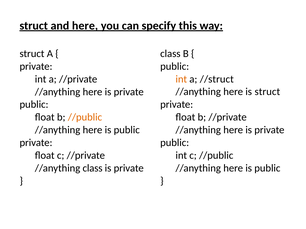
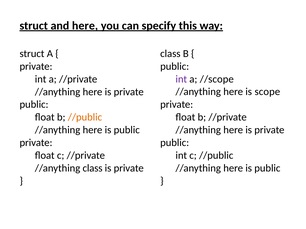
int colour: orange -> purple (181, 79)
//struct: //struct -> //scope (217, 79)
is struct: struct -> scope (267, 92)
